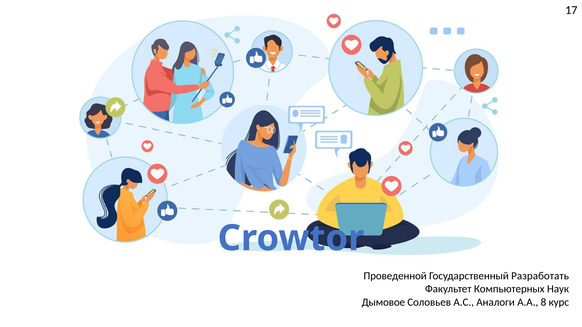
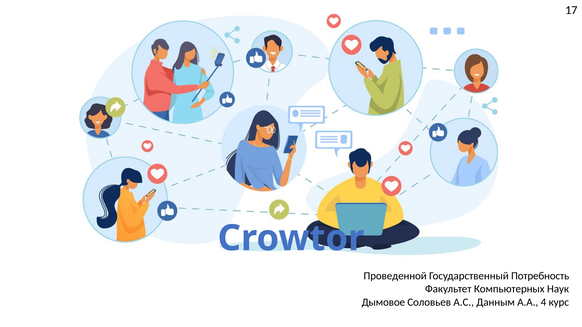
Разработать: Разработать -> Потребность (540, 276)
Аналоги: Аналоги -> Данным (496, 302)
8: 8 -> 4 (543, 302)
